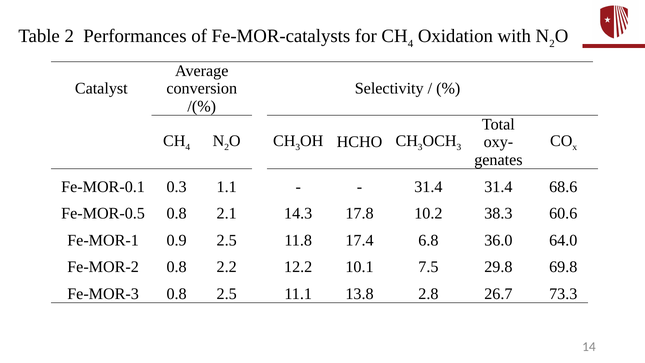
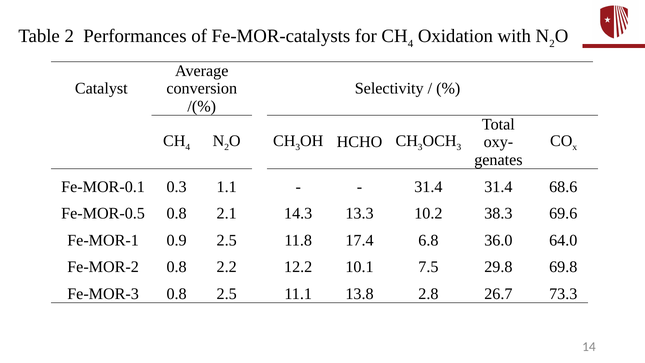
17.8: 17.8 -> 13.3 (359, 213)
60.6: 60.6 -> 69.6 (563, 213)
